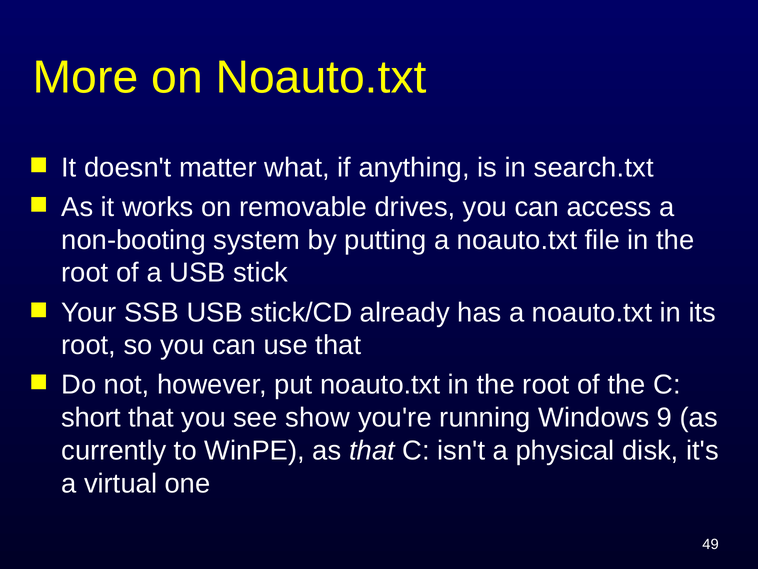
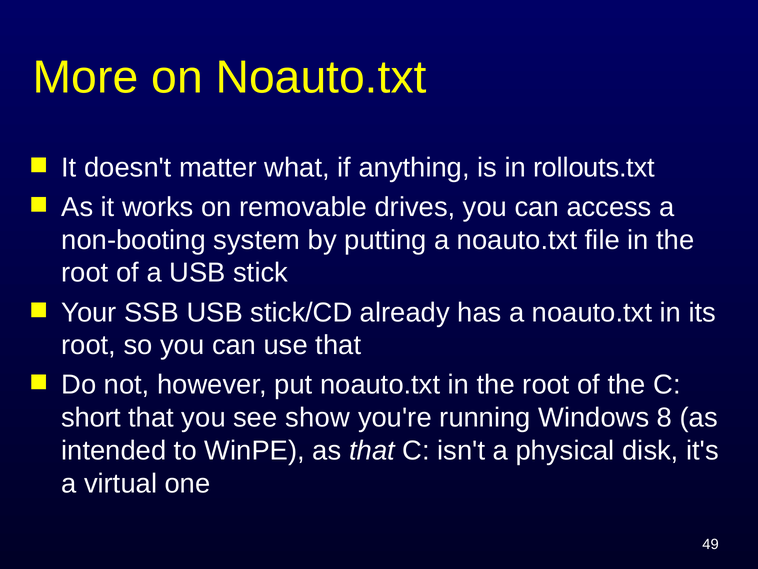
search.txt: search.txt -> rollouts.txt (594, 167)
9: 9 -> 8 (665, 417)
currently: currently -> intended (114, 450)
